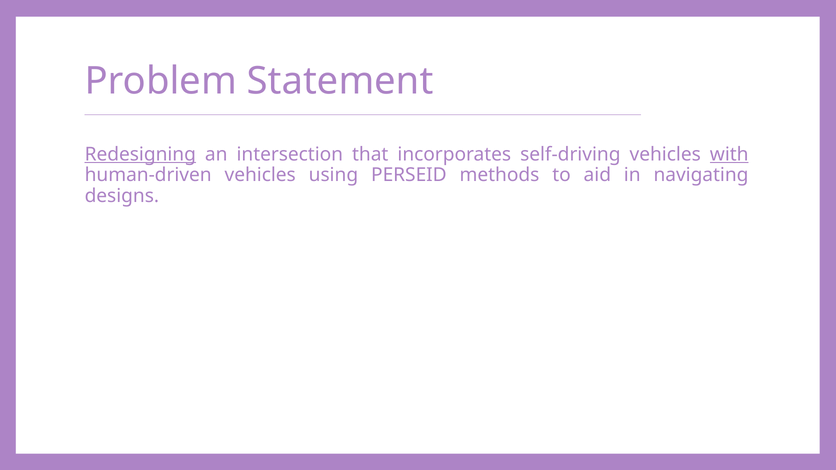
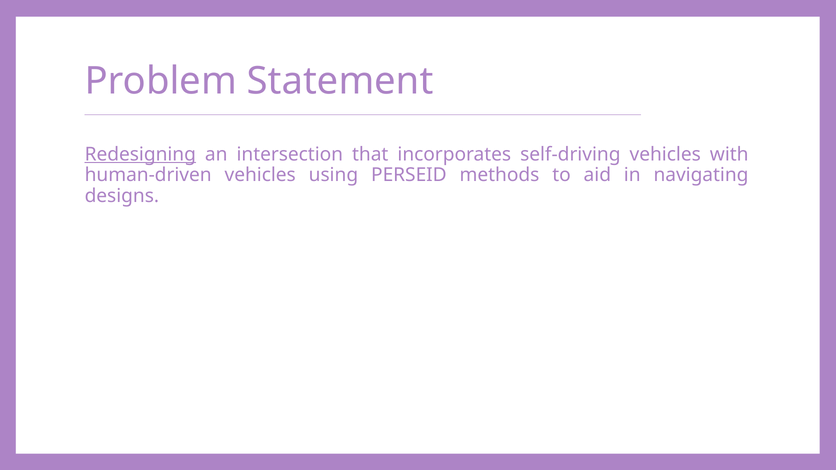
with underline: present -> none (729, 154)
